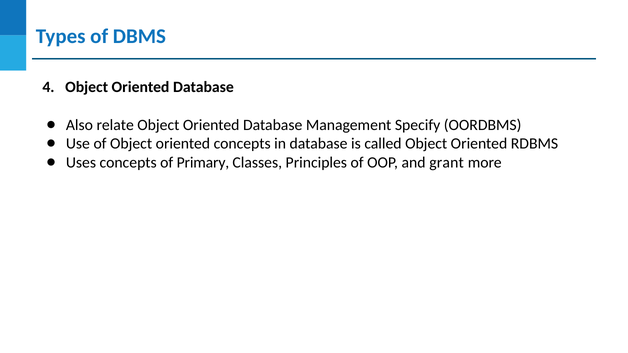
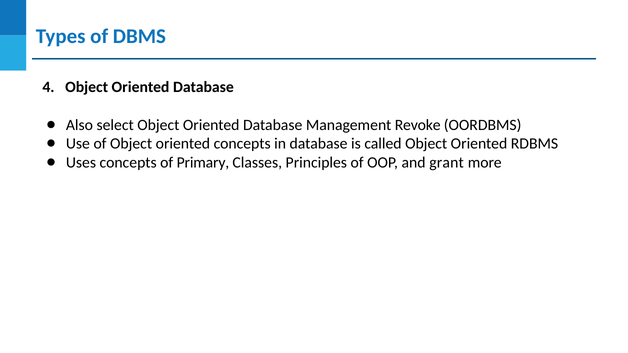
relate: relate -> select (115, 125)
Specify: Specify -> Revoke (418, 125)
